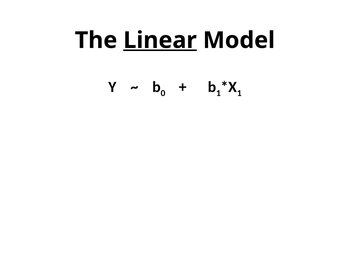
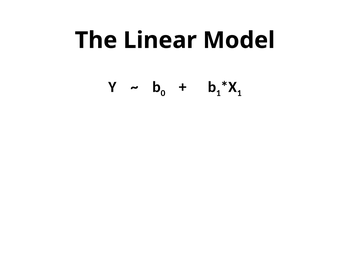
Linear underline: present -> none (160, 40)
